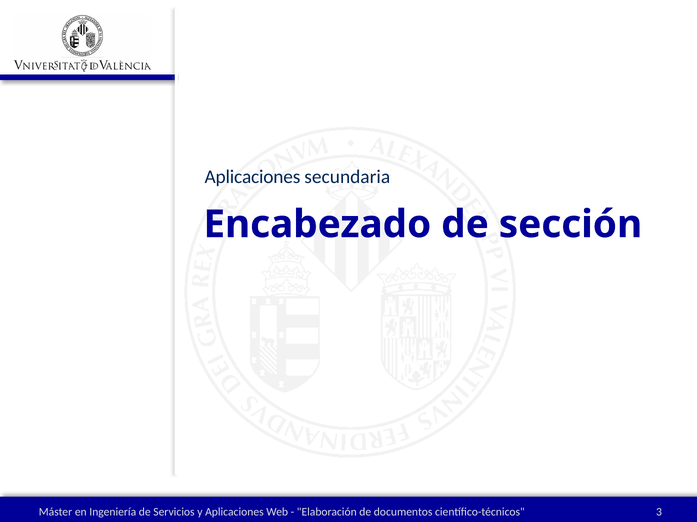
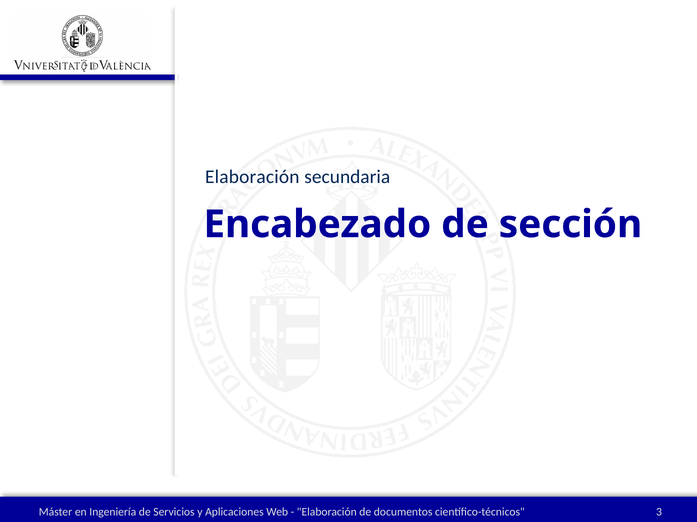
Aplicaciones: Aplicaciones -> Elaboración (252, 177)
